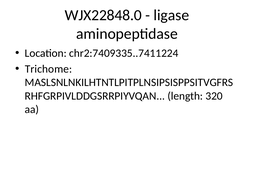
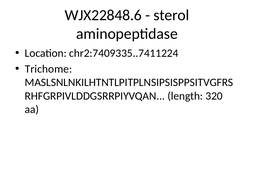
WJX22848.0: WJX22848.0 -> WJX22848.6 (103, 15)
ligase: ligase -> sterol (171, 15)
